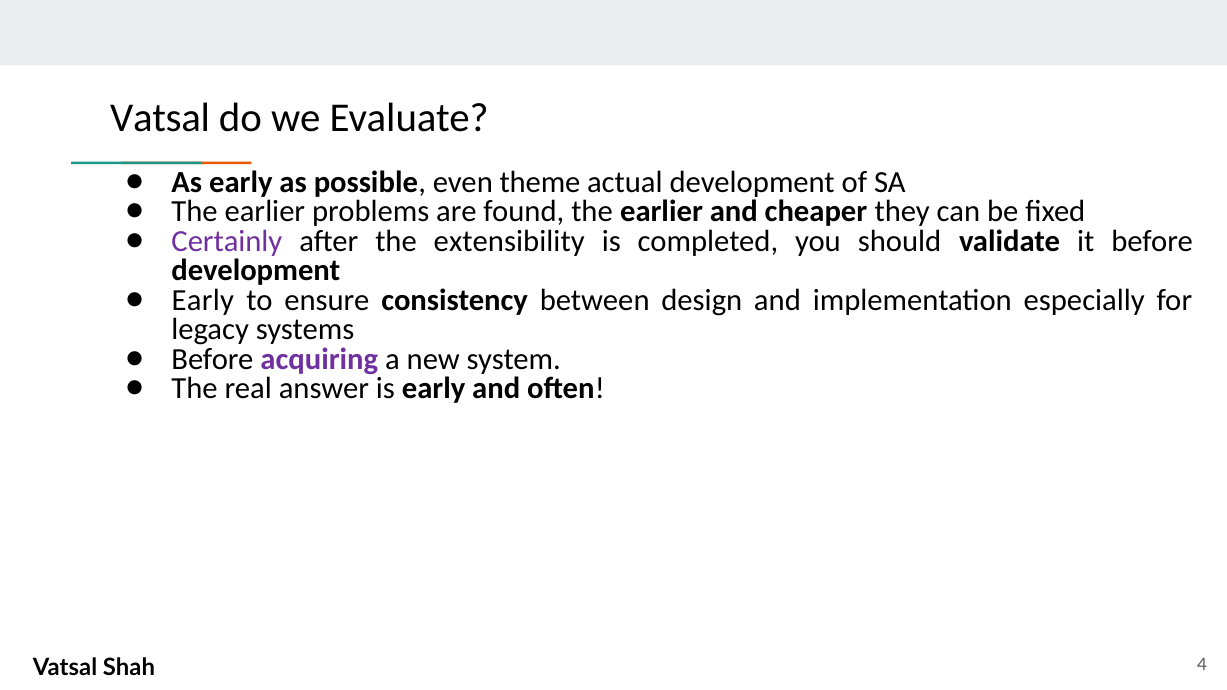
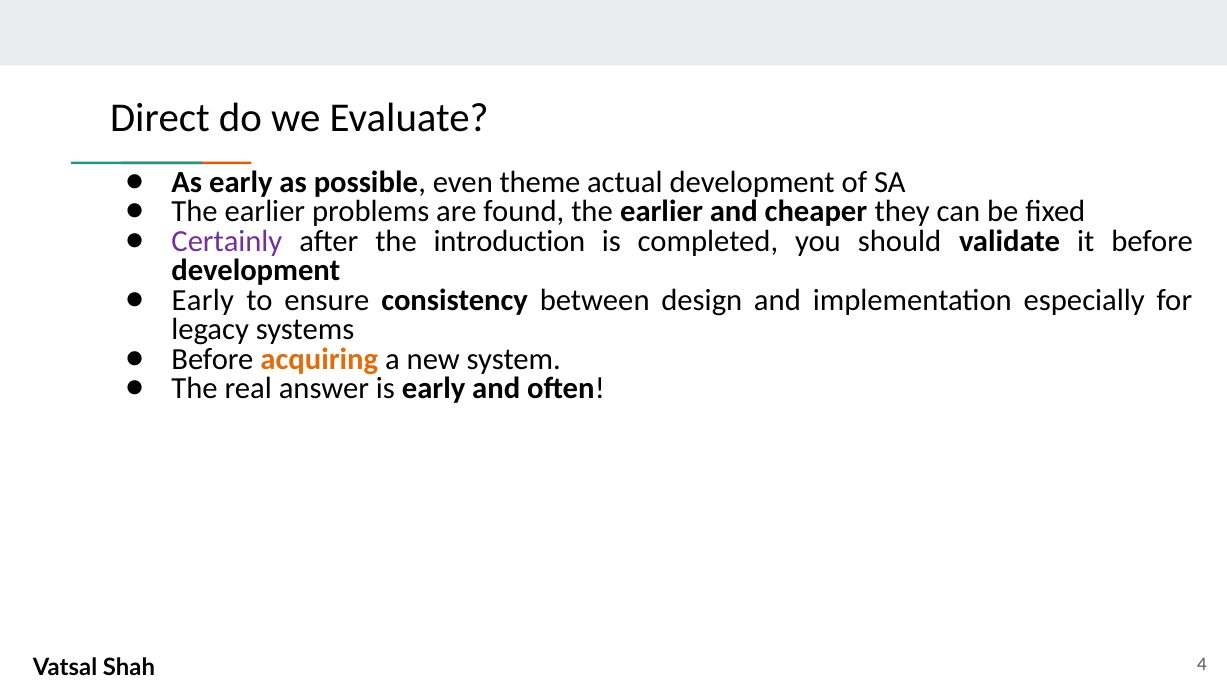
Vatsal: Vatsal -> Direct (160, 118)
extensibility: extensibility -> introduction (509, 241)
acquiring colour: purple -> orange (319, 359)
